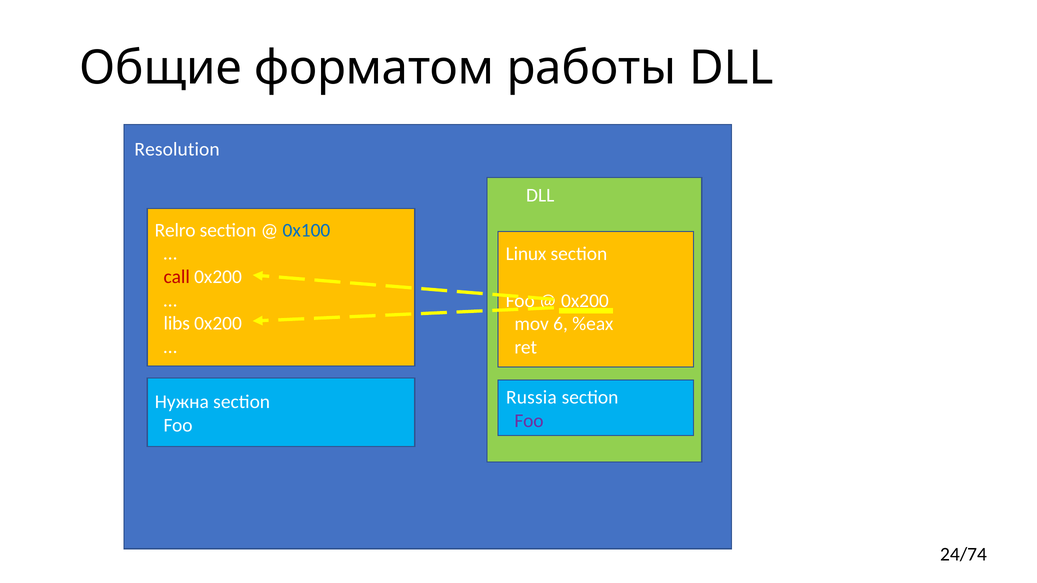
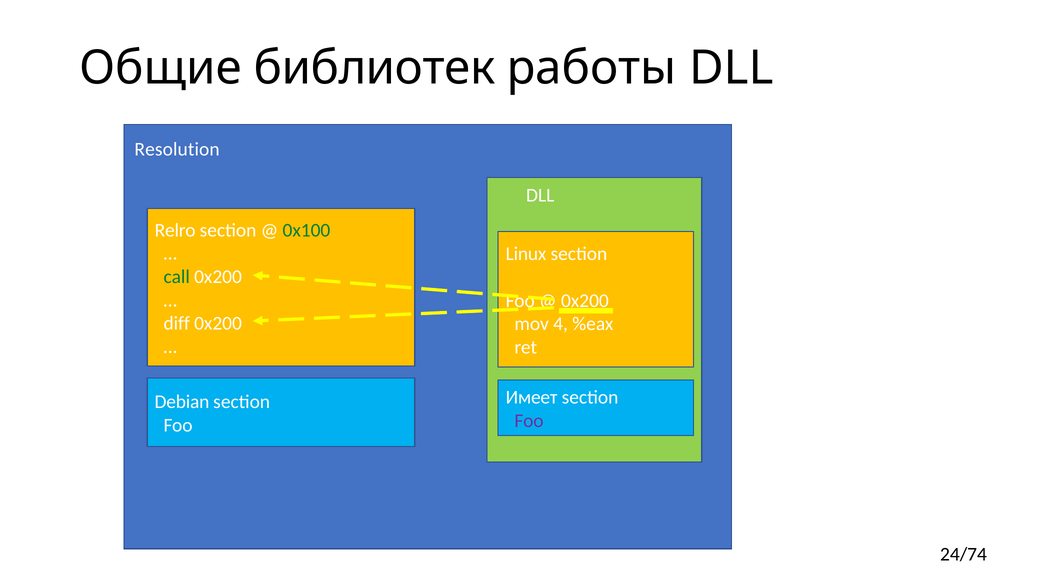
форматом: форматом -> библиотек (374, 68)
0x100 colour: blue -> green (306, 230)
call colour: red -> green (177, 277)
libs: libs -> diff (177, 324)
6: 6 -> 4 (561, 324)
Russia: Russia -> Имеет (532, 398)
Нужна: Нужна -> Debian (182, 402)
